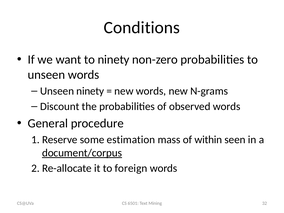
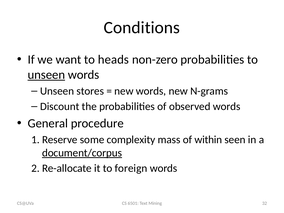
to ninety: ninety -> heads (113, 60)
unseen underline: none -> present (46, 75)
Unseen ninety: ninety -> stores (90, 91)
estimation: estimation -> complexity (131, 140)
